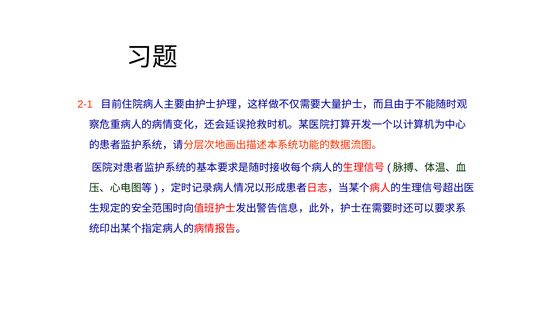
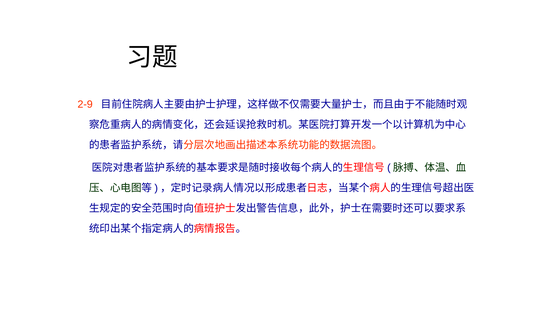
2-1: 2-1 -> 2-9 (85, 104)
